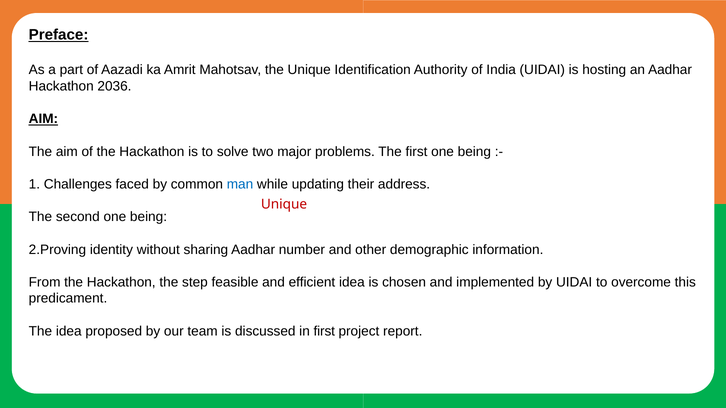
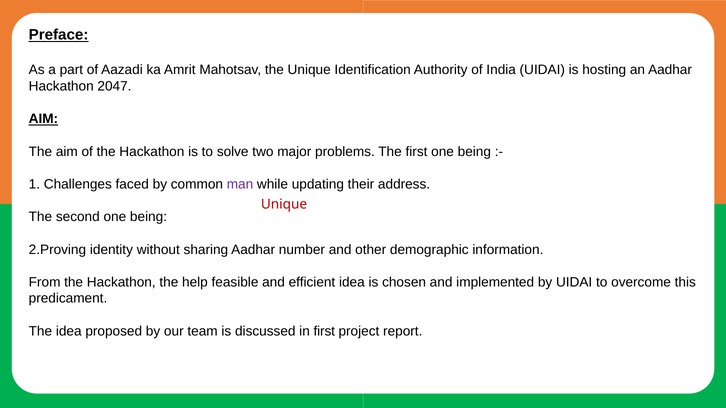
2036: 2036 -> 2047 (114, 86)
man colour: blue -> purple (240, 184)
step: step -> help (195, 282)
